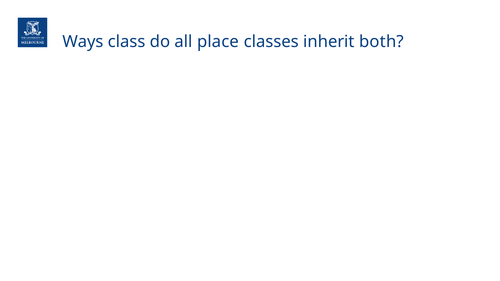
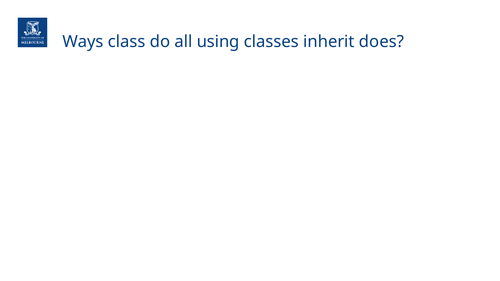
place: place -> using (218, 42)
both: both -> does (382, 42)
